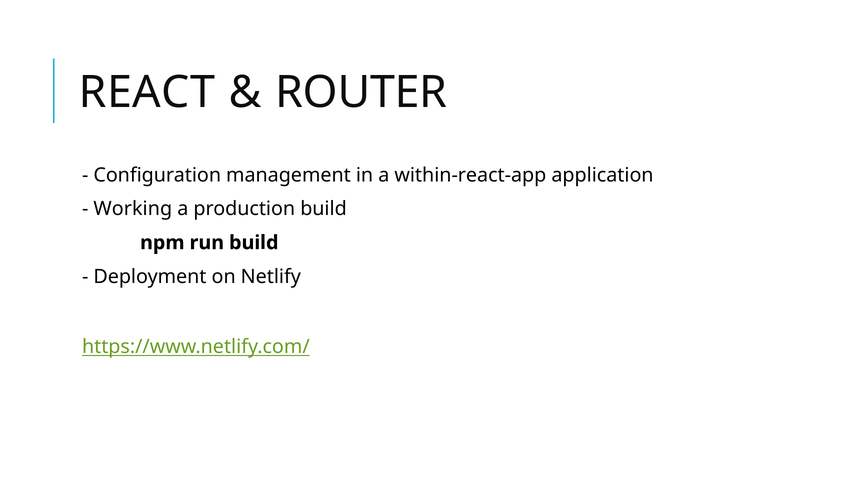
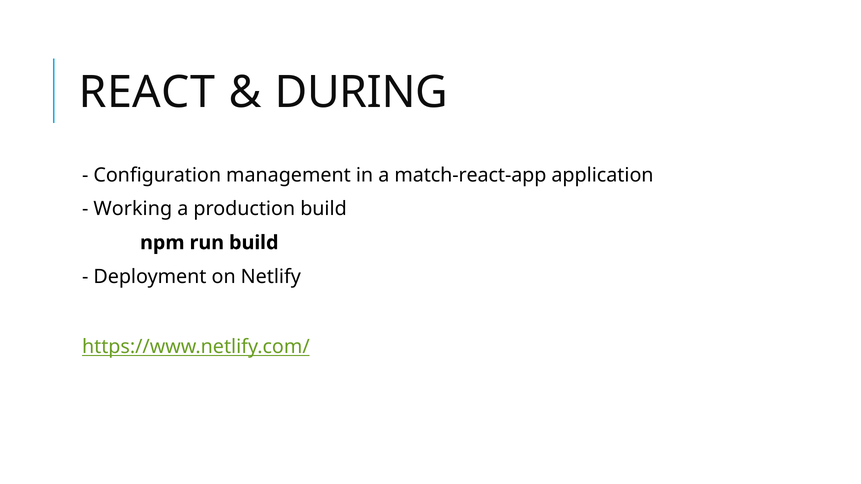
ROUTER: ROUTER -> DURING (361, 92)
within-react-app: within-react-app -> match-react-app (470, 175)
